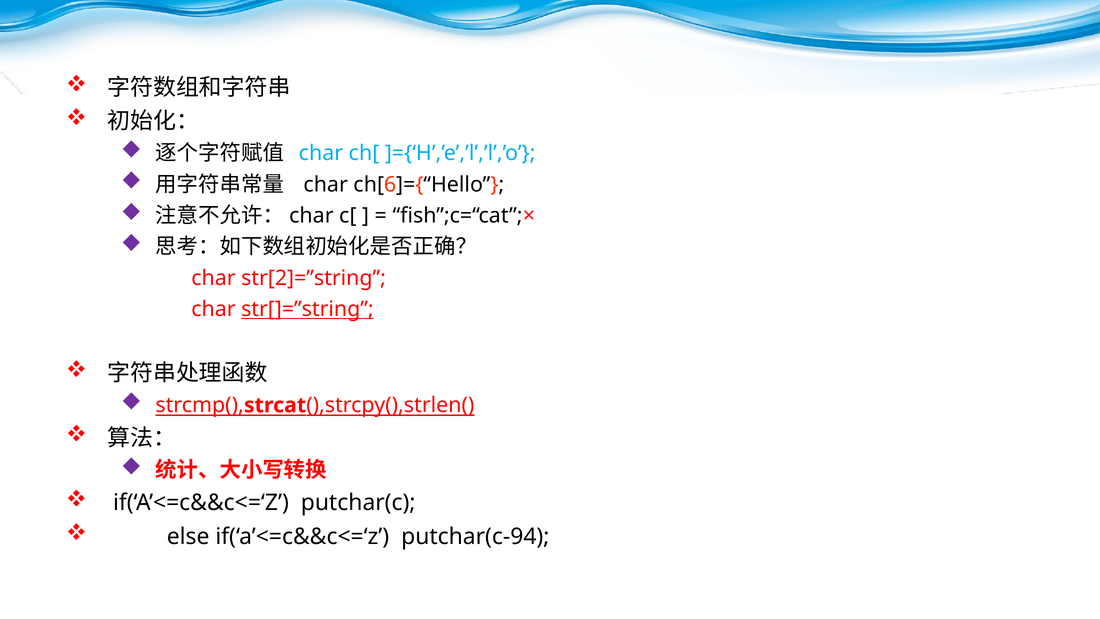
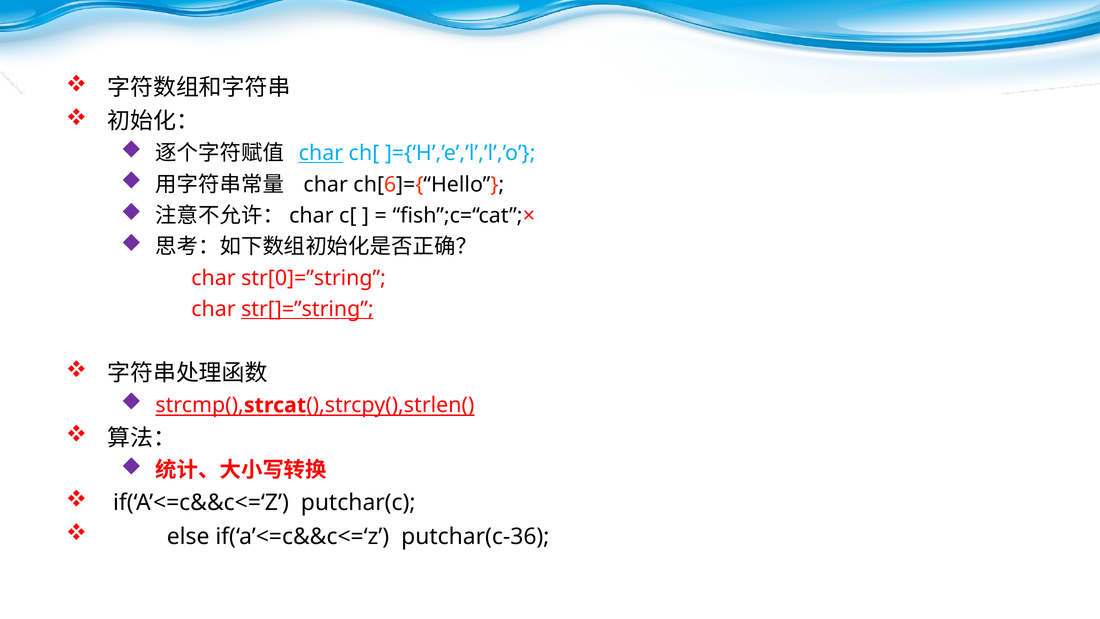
char underline: none -> present (321, 153)
str[2]=”string: str[2]=”string -> str[0]=”string (314, 278)
putchar(c-94: putchar(c-94 -> putchar(c-36 (475, 536)
